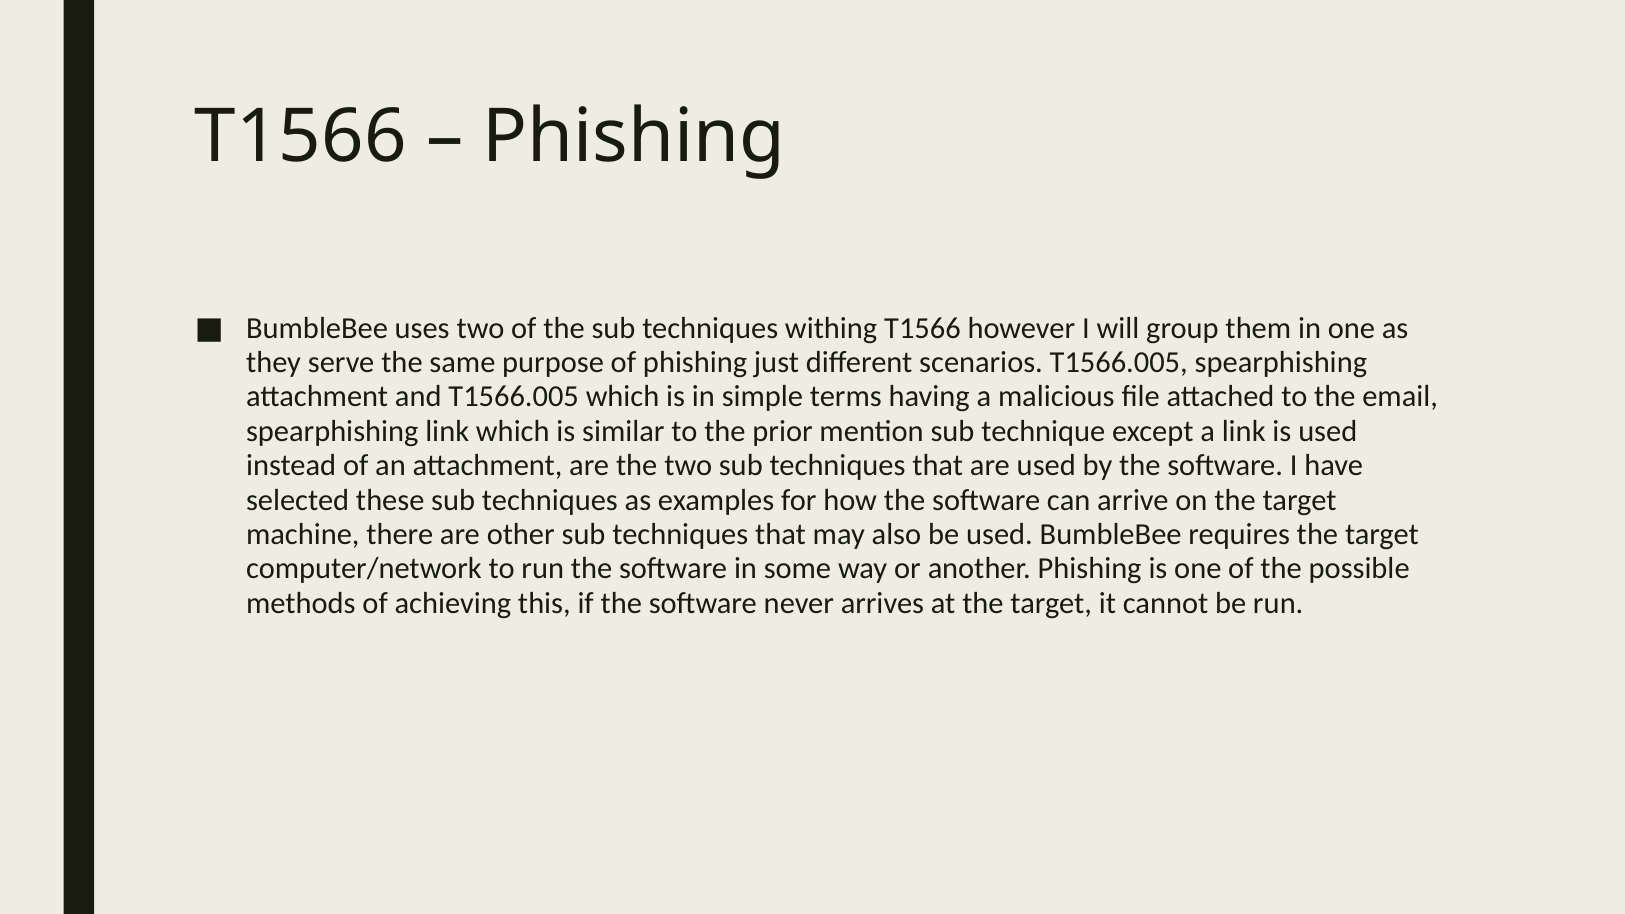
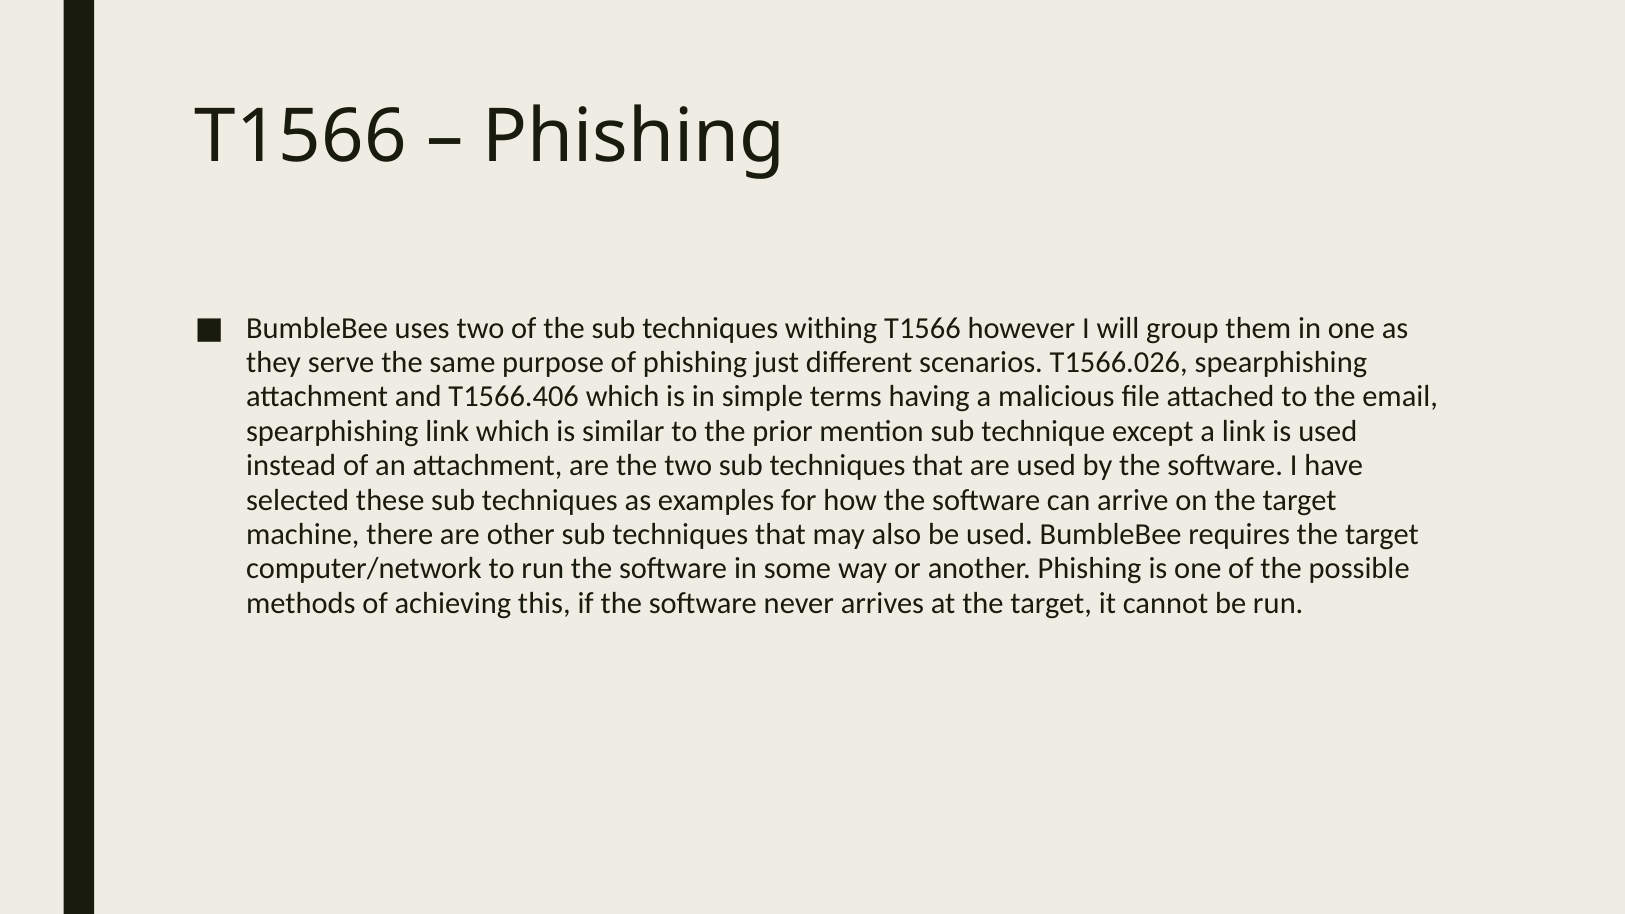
scenarios T1566.005: T1566.005 -> T1566.026 (1119, 363)
and T1566.005: T1566.005 -> T1566.406 (514, 397)
